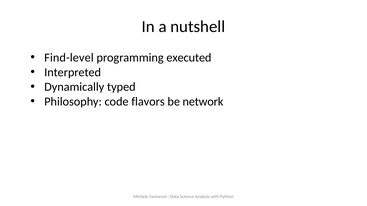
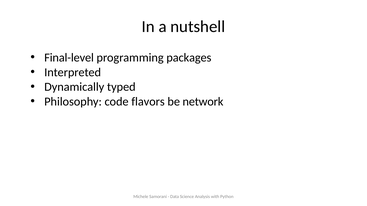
Find-level: Find-level -> Final-level (69, 58)
executed: executed -> packages (189, 58)
